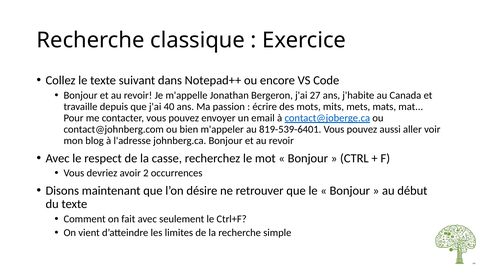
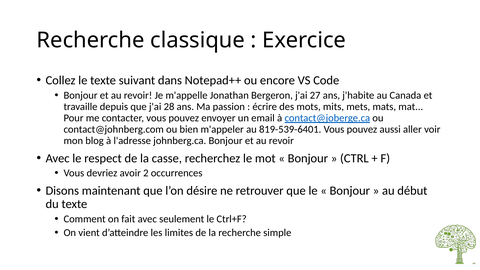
40: 40 -> 28 (169, 107)
